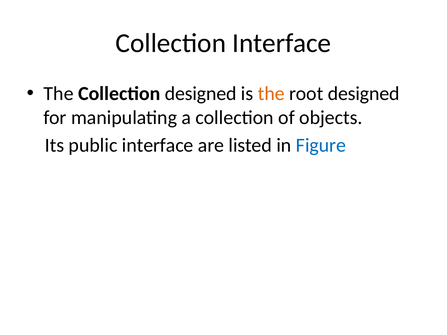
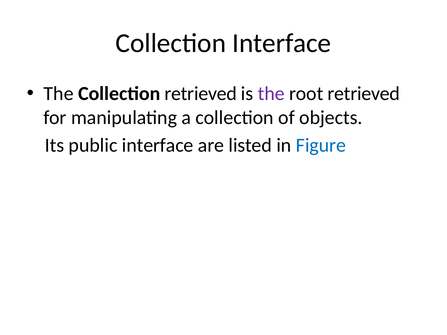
Collection designed: designed -> retrieved (201, 94)
the colour: orange -> purple (271, 94)
root designed: designed -> retrieved (364, 94)
